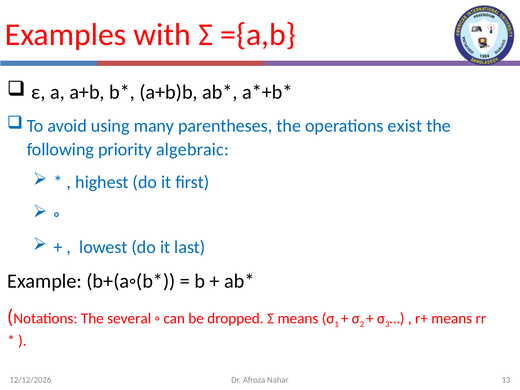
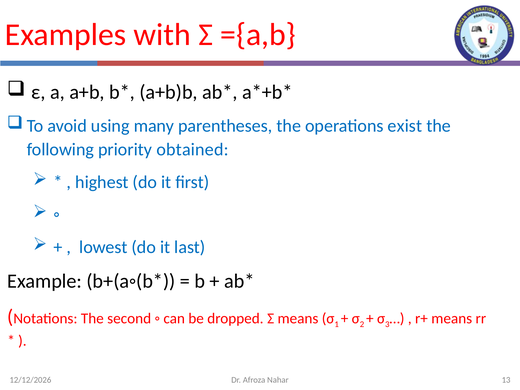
algebraic: algebraic -> obtained (192, 150)
several: several -> second (129, 318)
